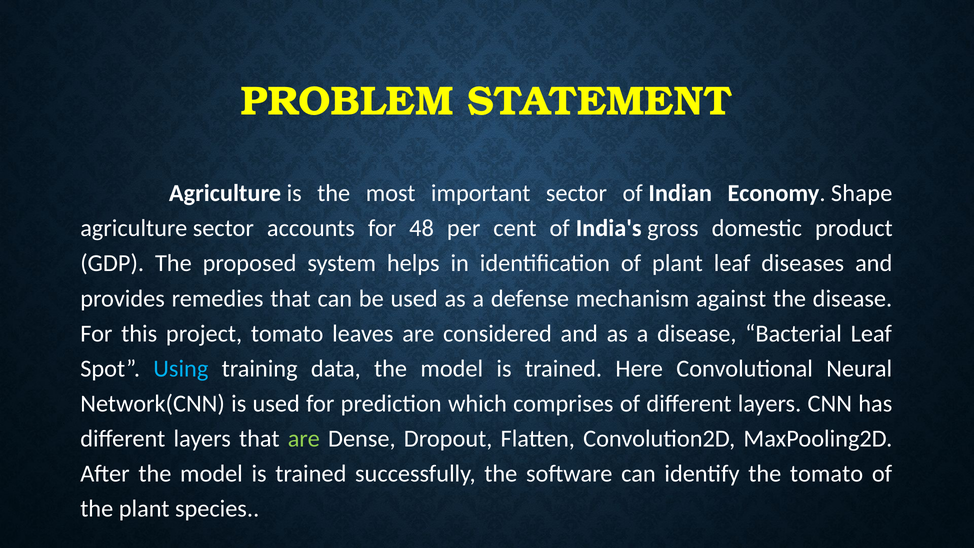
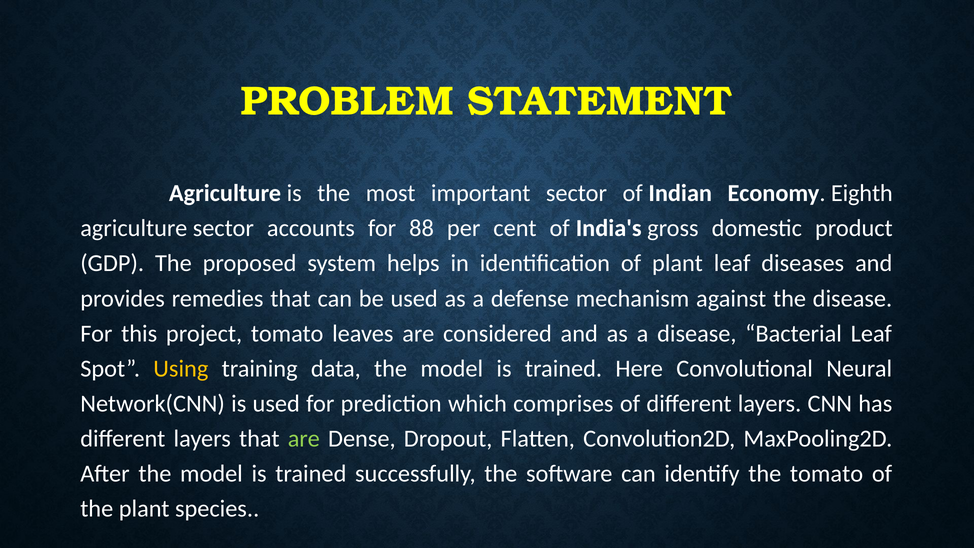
Shape: Shape -> Eighth (862, 193)
48: 48 -> 88 (422, 228)
Using colour: light blue -> yellow (181, 369)
